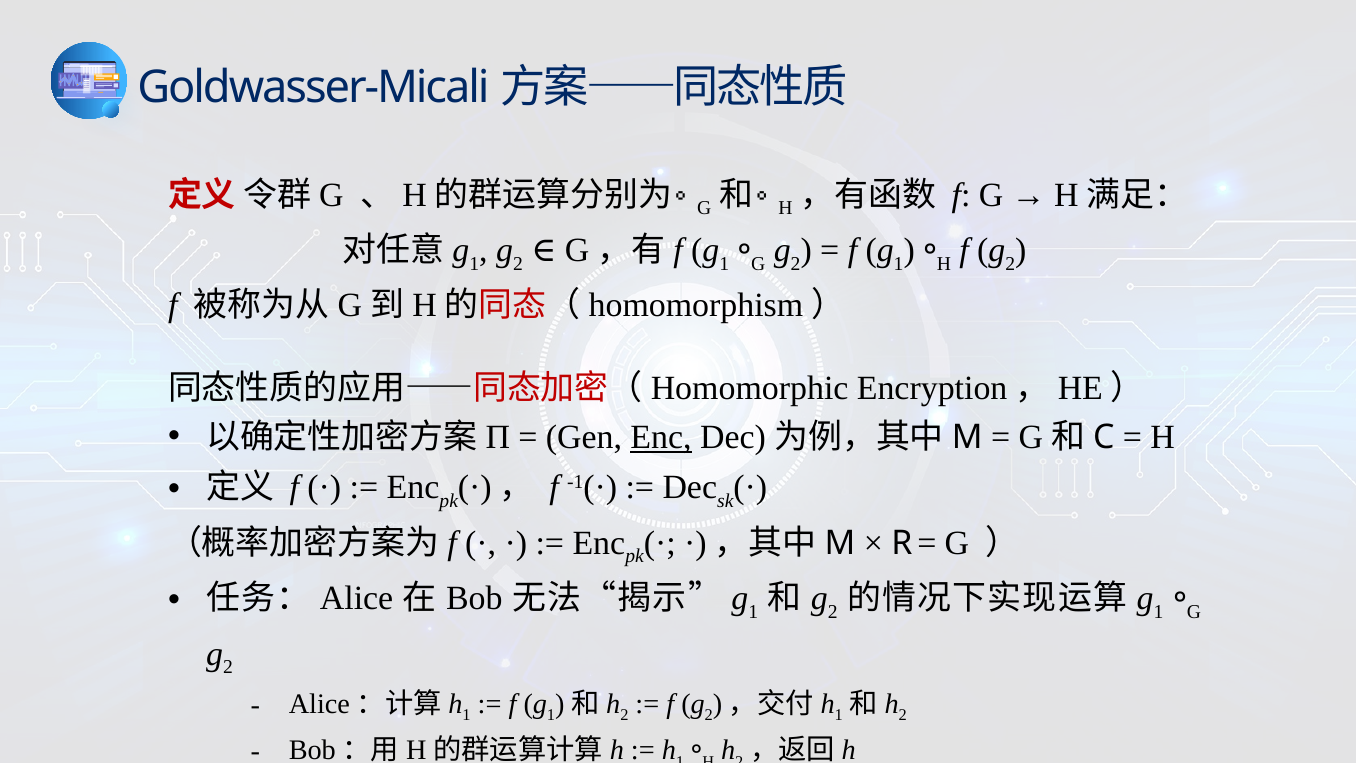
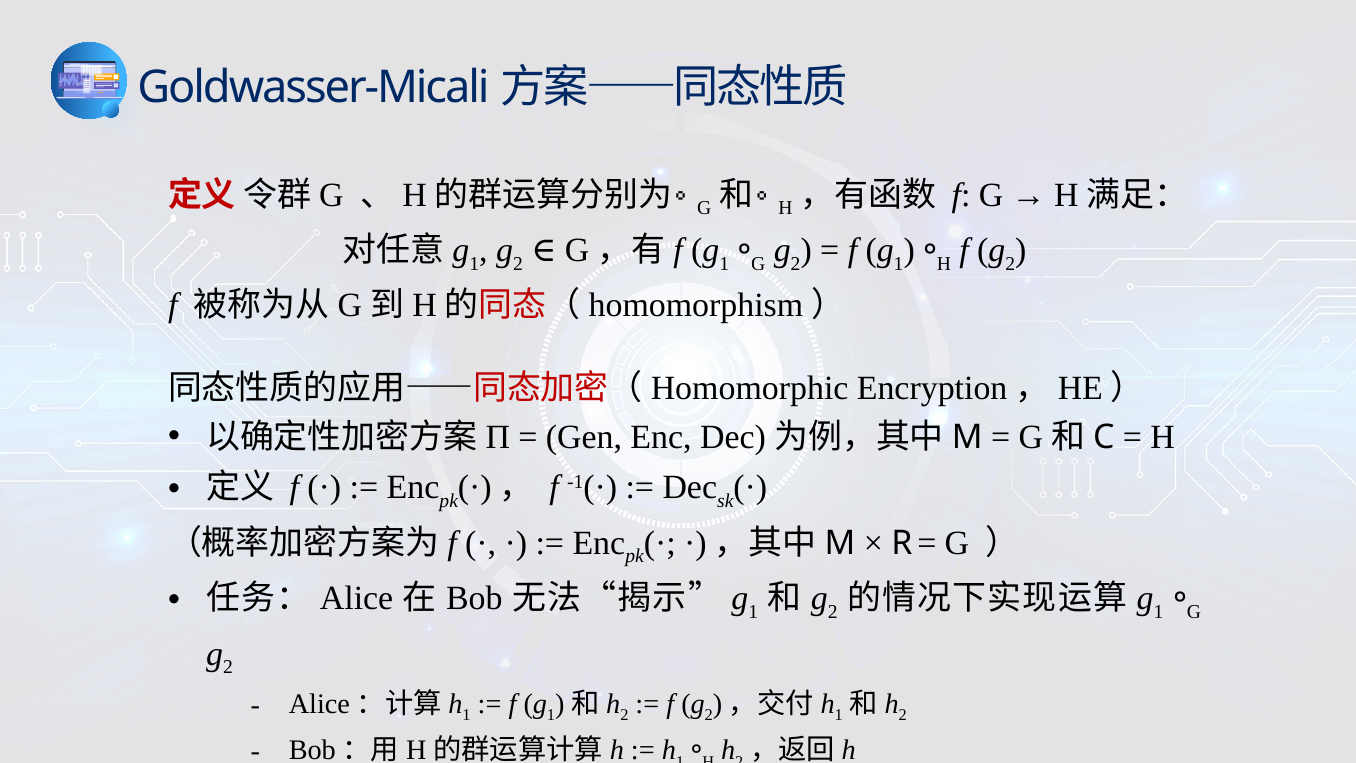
Enc underline: present -> none (661, 437)
